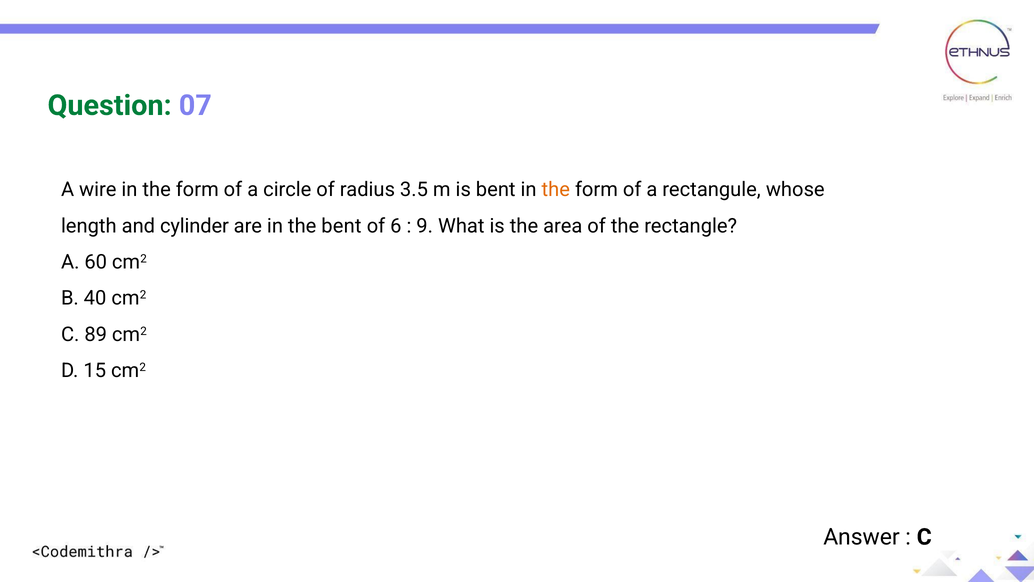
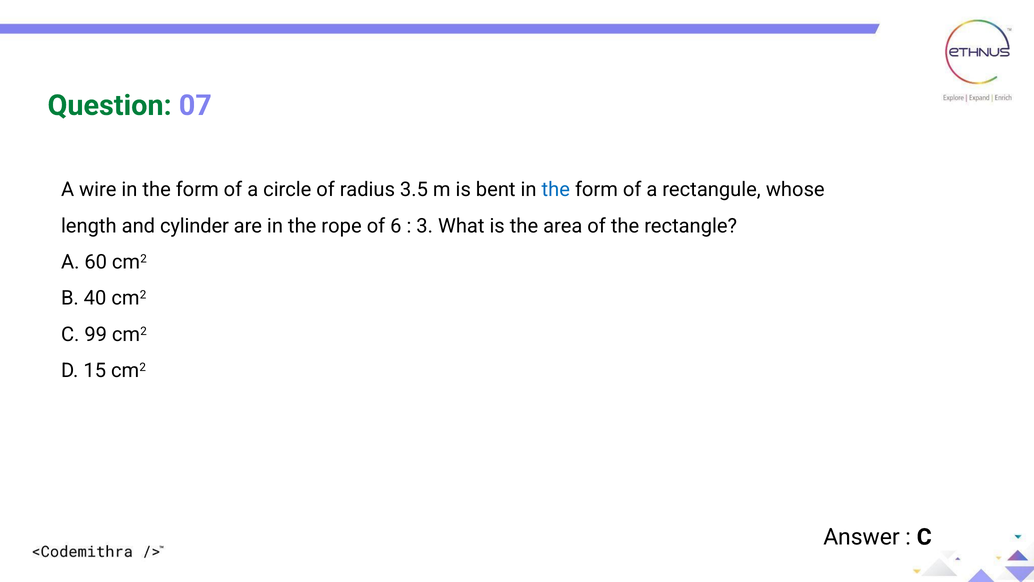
the colour: orange -> blue (556, 190)
the bent: bent -> rope (342, 226)
9: 9 -> 3 (425, 226)
89: 89 -> 99 (96, 334)
